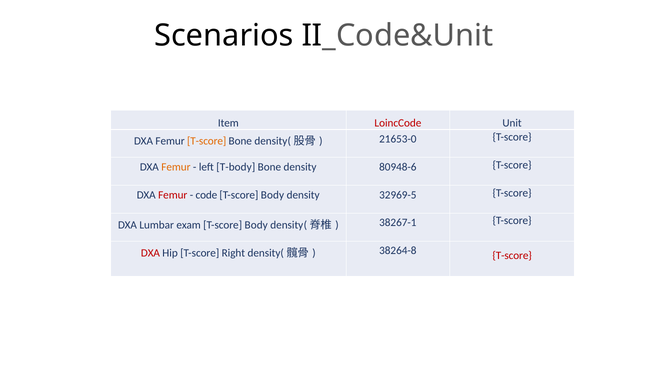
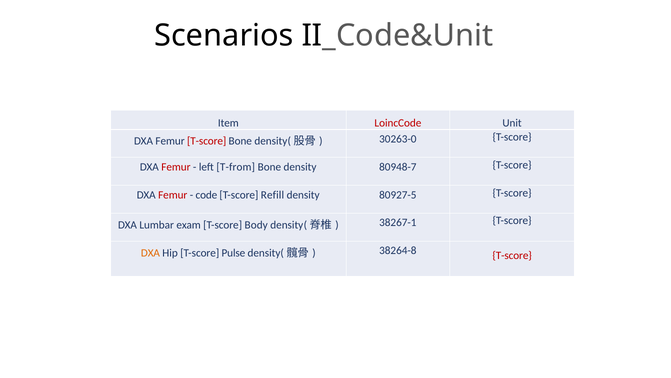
T-score colour: orange -> red (207, 141)
21653-0: 21653-0 -> 30263-0 (398, 139)
Femur colour: orange -> red (176, 167)
T-body: T-body -> T-from (236, 167)
80948-6: 80948-6 -> 80948-7 (398, 167)
Body: Body -> Refill (272, 195)
32969-5: 32969-5 -> 80927-5 (398, 195)
DXA colour: red -> orange (150, 253)
Right: Right -> Pulse (233, 253)
